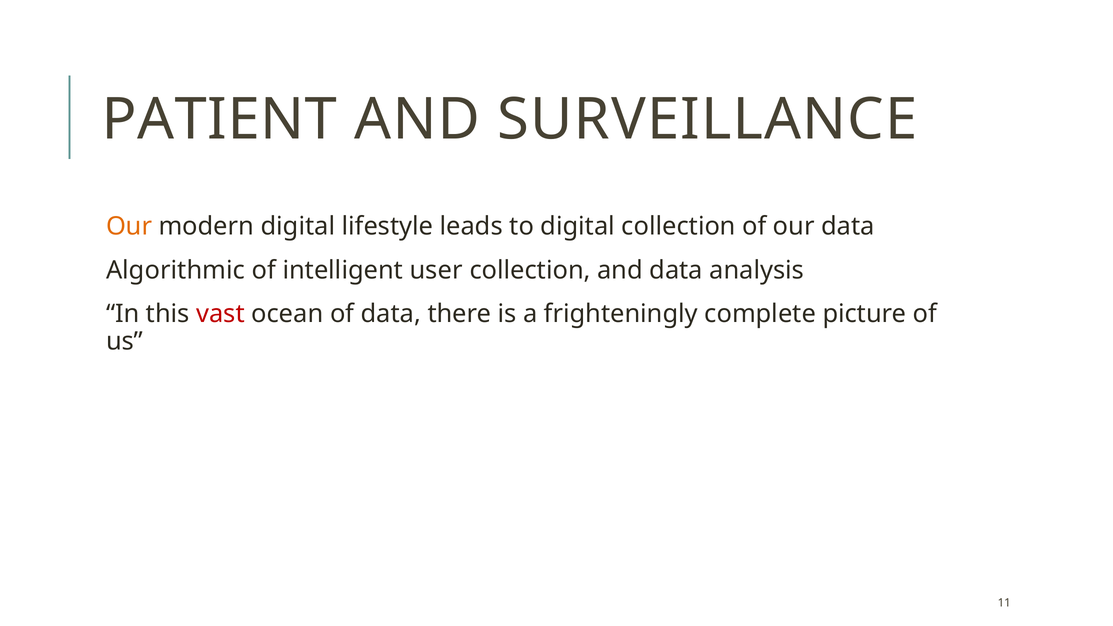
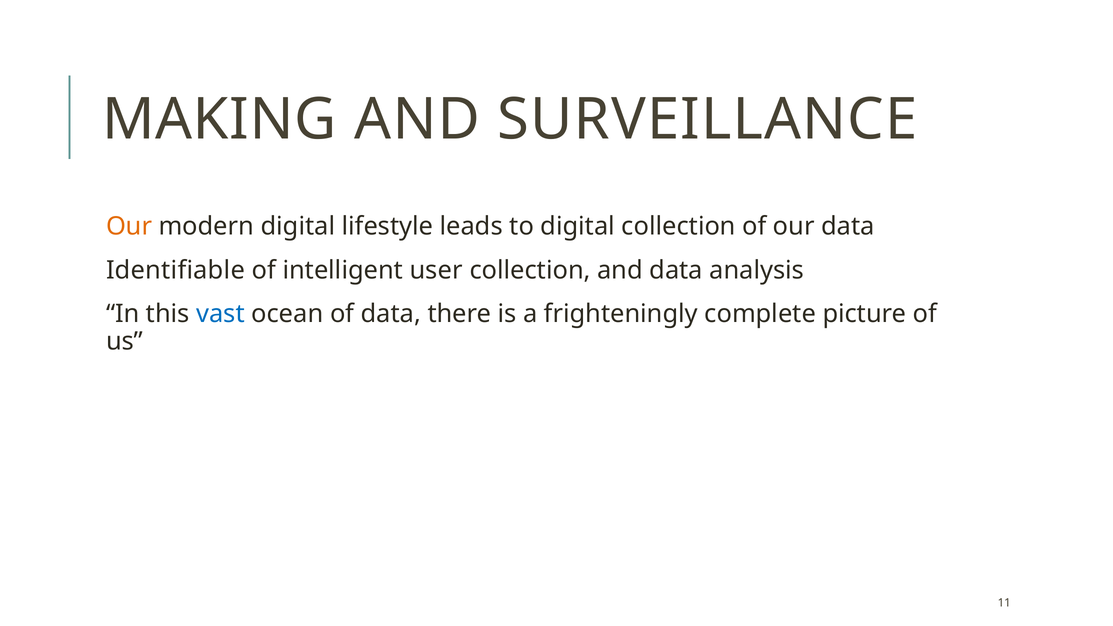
PATIENT: PATIENT -> MAKING (219, 119)
Algorithmic: Algorithmic -> Identifiable (176, 270)
vast colour: red -> blue (221, 314)
